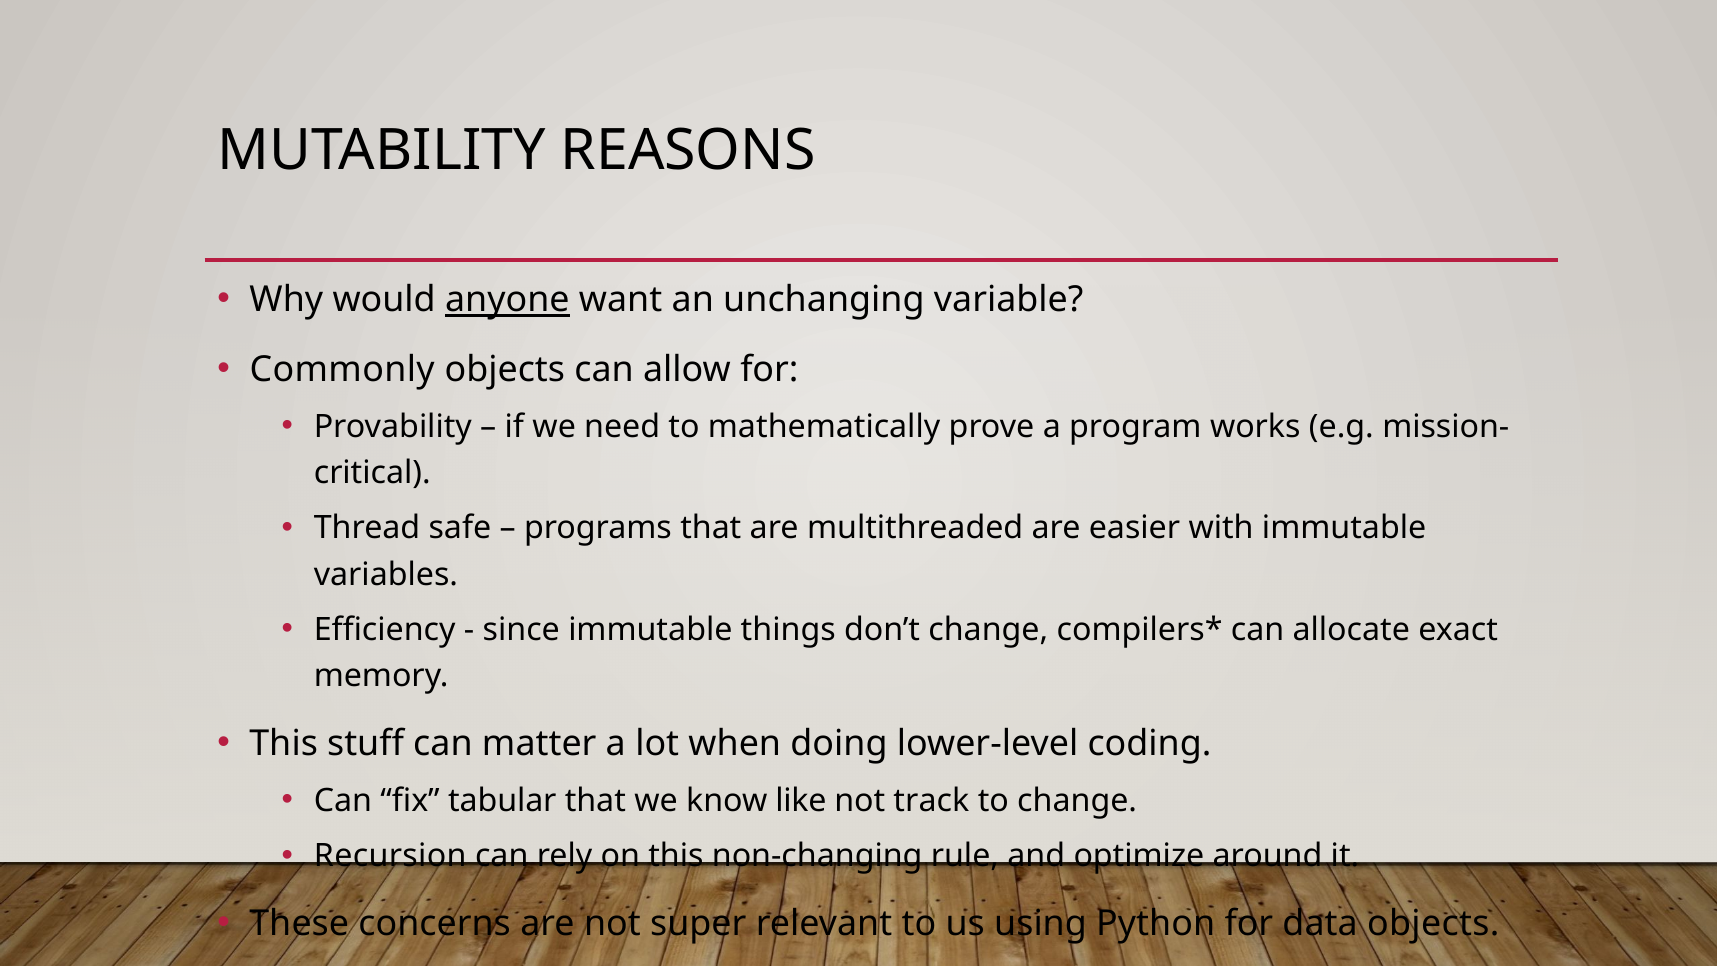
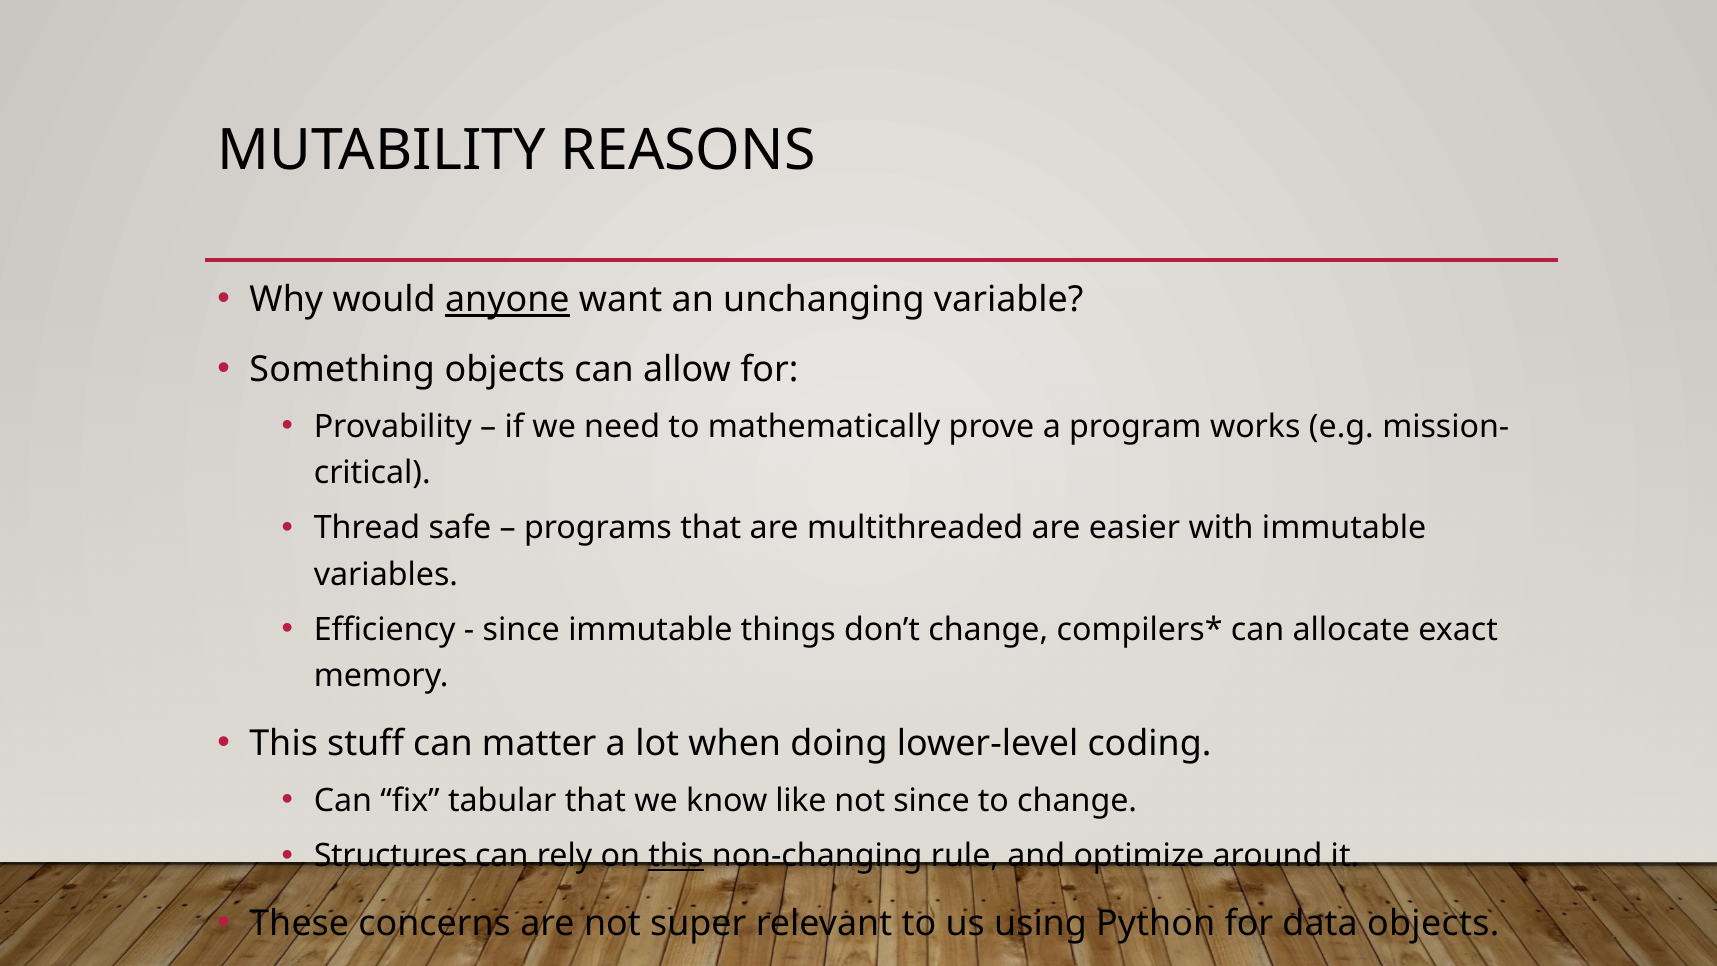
Commonly: Commonly -> Something (342, 369)
not track: track -> since (932, 801)
Recursion: Recursion -> Structures (391, 856)
this underline: none -> present (676, 856)
